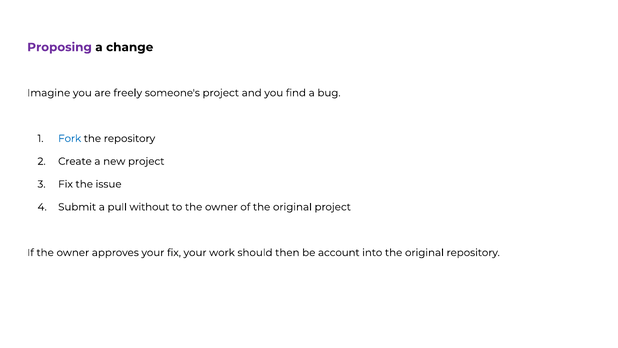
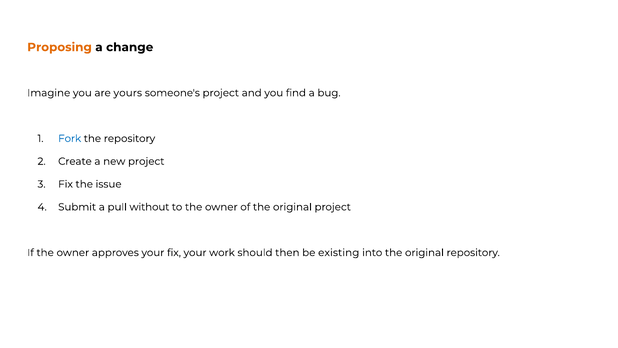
Proposing colour: purple -> orange (60, 47)
freely: freely -> yours (128, 93)
account: account -> existing (339, 252)
